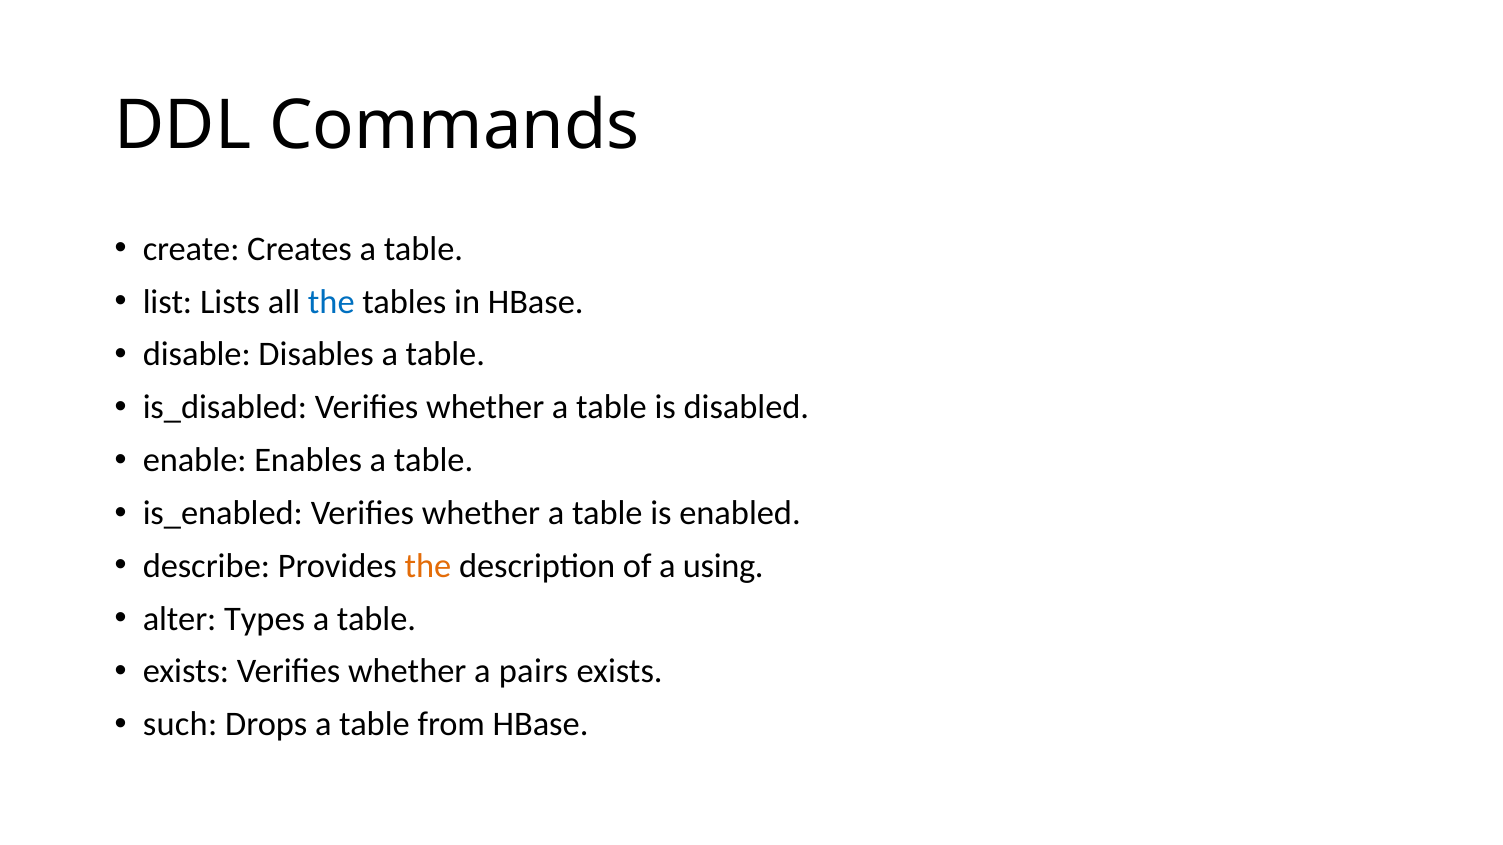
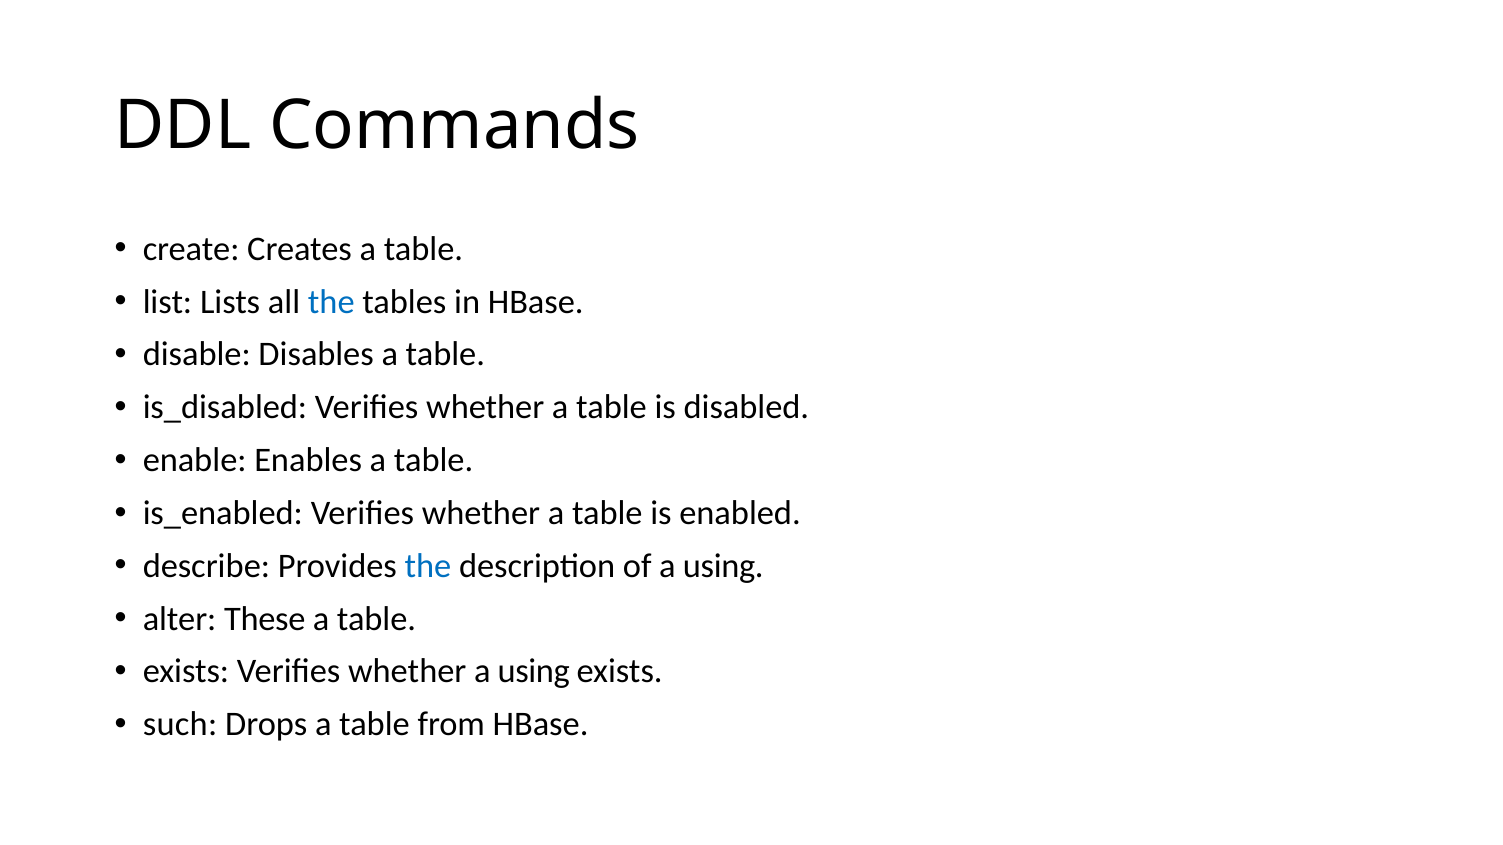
the colour: orange -> blue (428, 566)
Types: Types -> These (265, 619)
whether a pairs: pairs -> using (534, 672)
